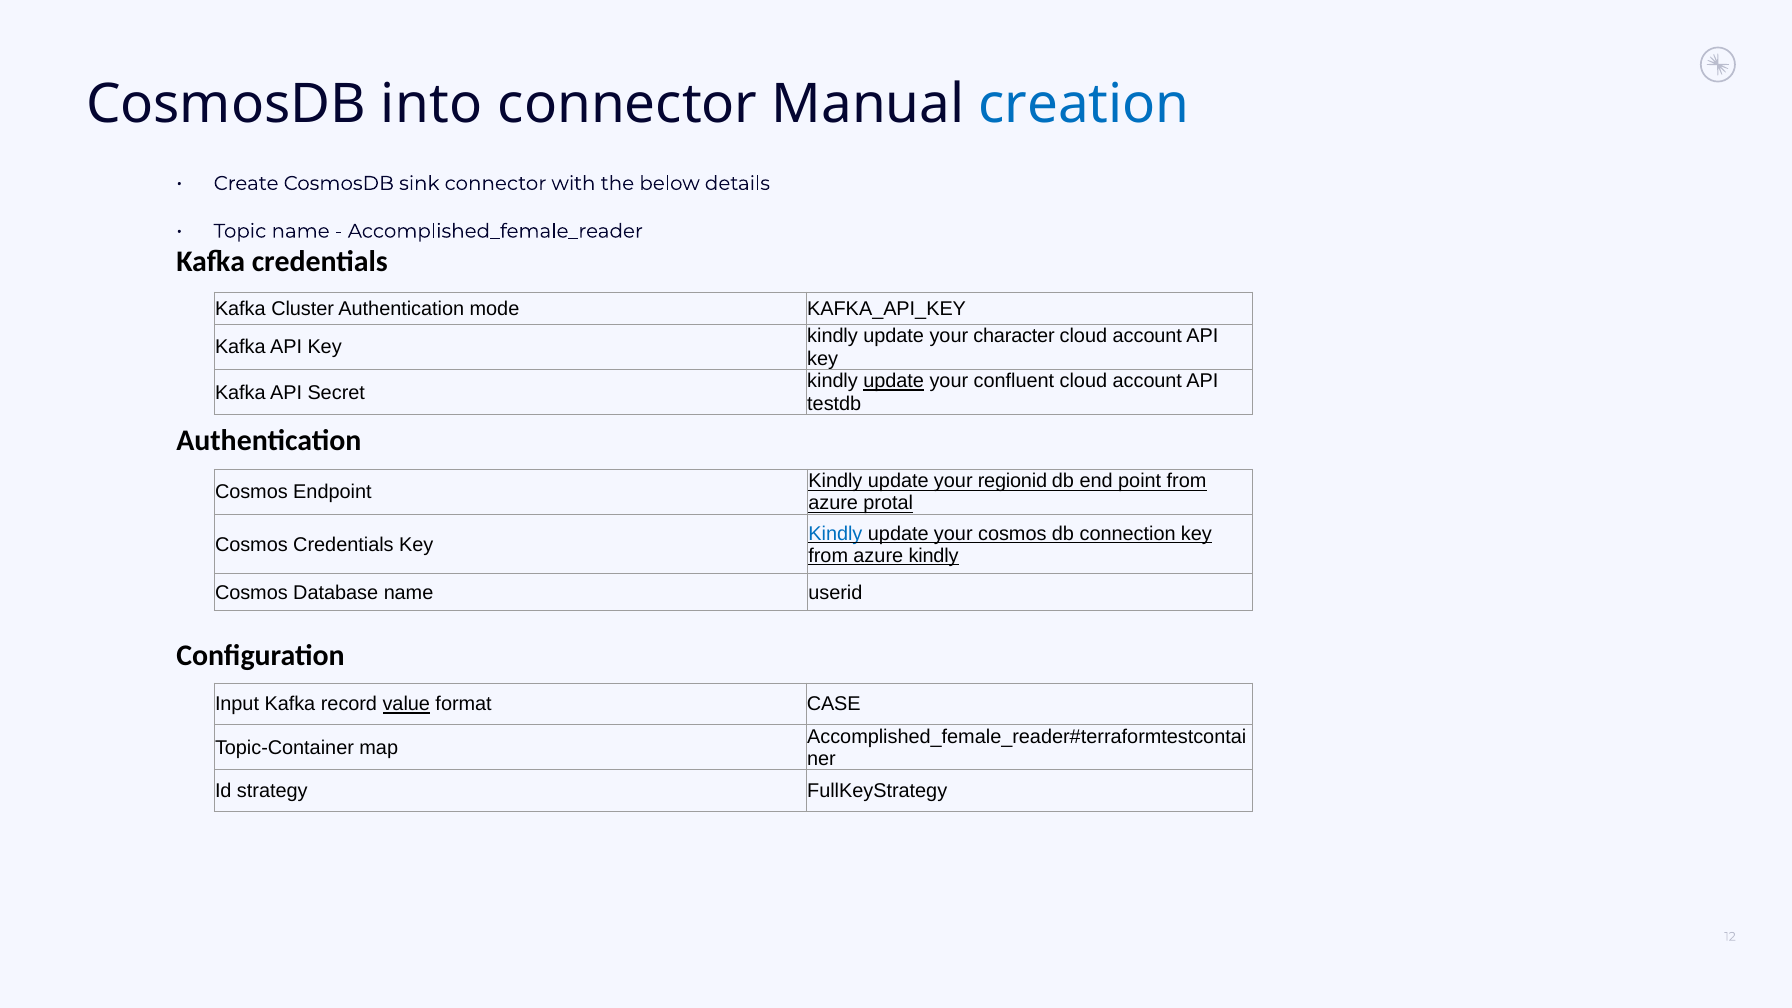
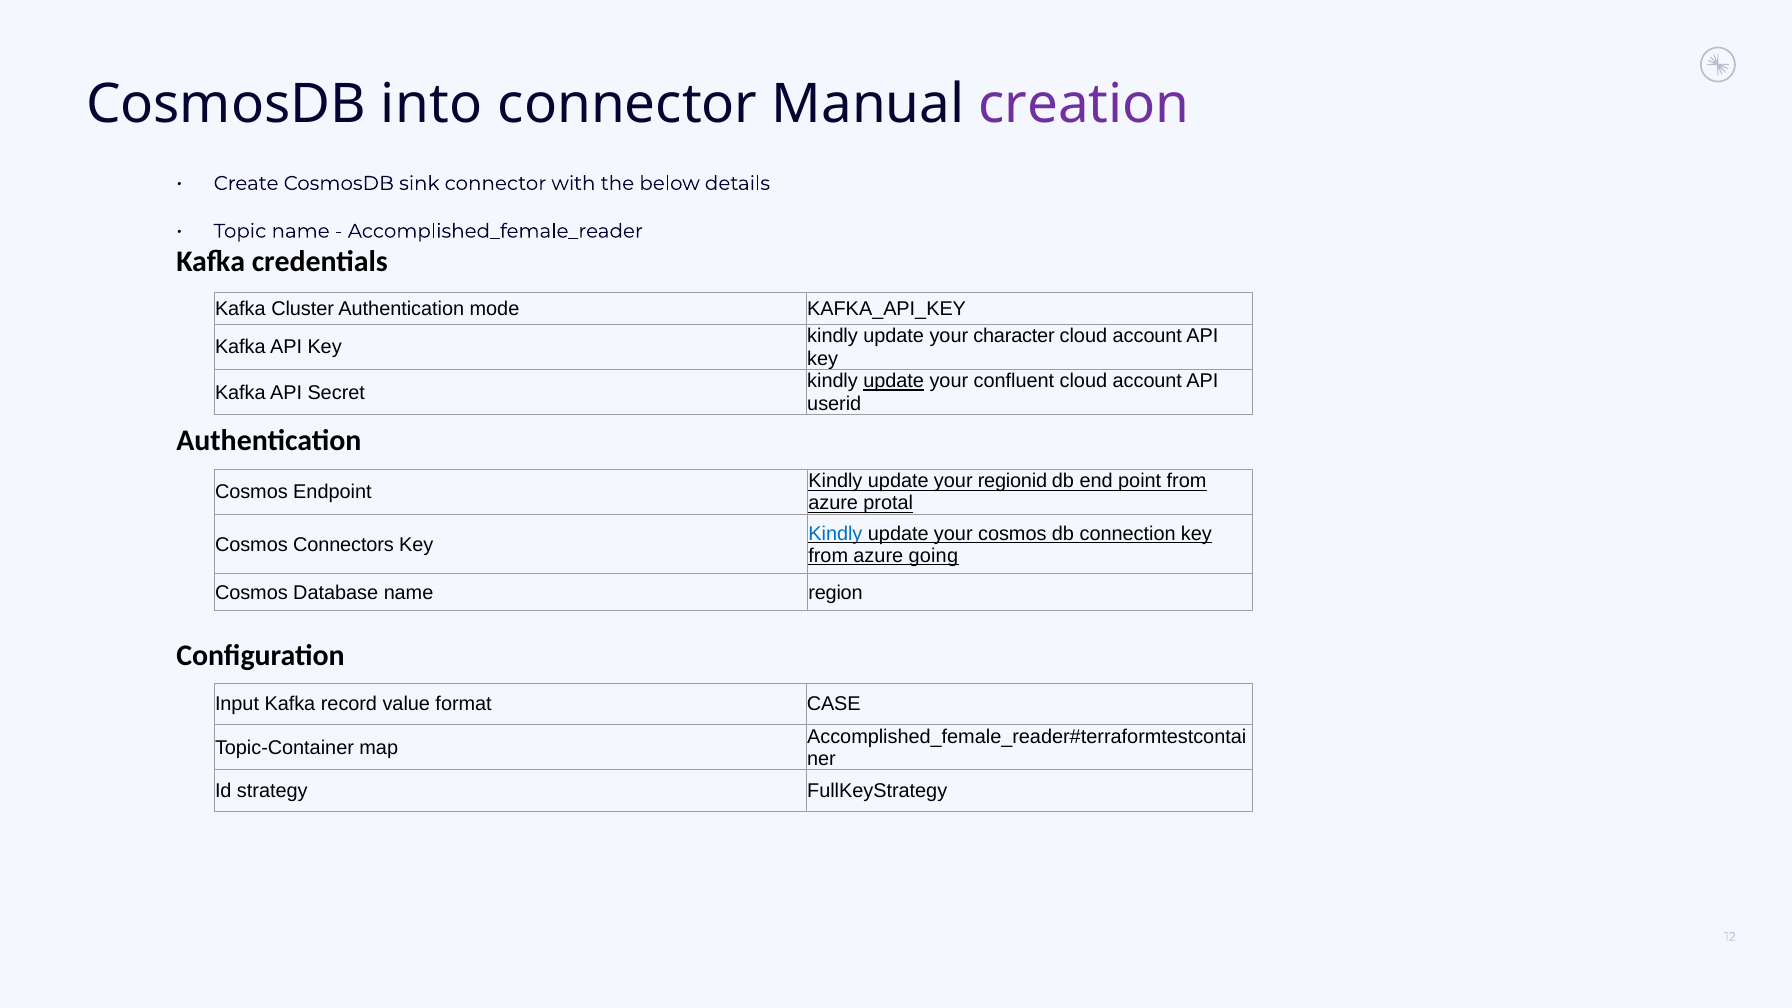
creation colour: blue -> purple (1084, 105)
testdb: testdb -> userid (834, 403)
Cosmos Credentials: Credentials -> Connectors (343, 545)
azure kindly: kindly -> going (933, 556)
userid: userid -> region (835, 593)
value underline: present -> none (406, 704)
